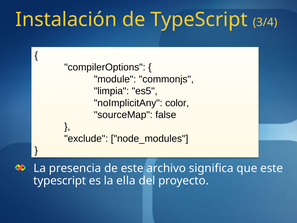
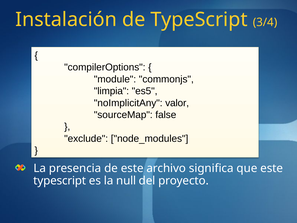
color: color -> valor (177, 103)
ella: ella -> null (126, 181)
